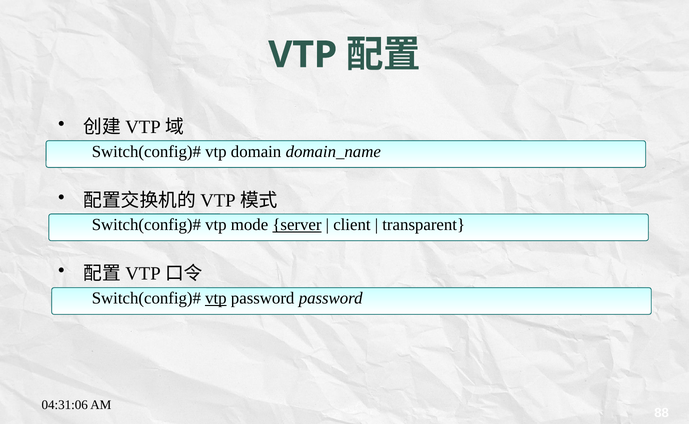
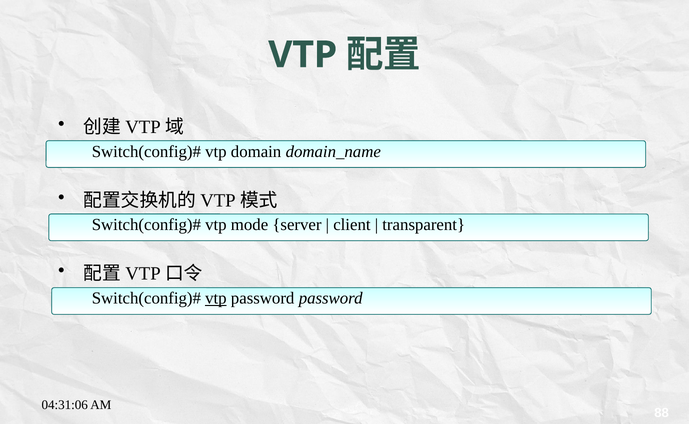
server underline: present -> none (297, 225)
